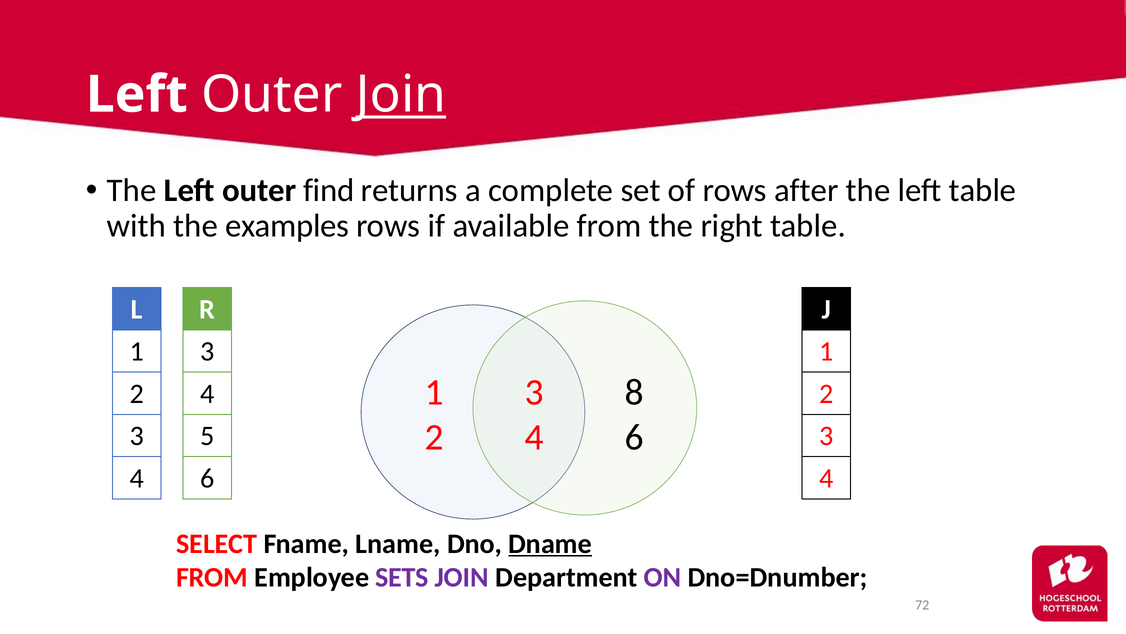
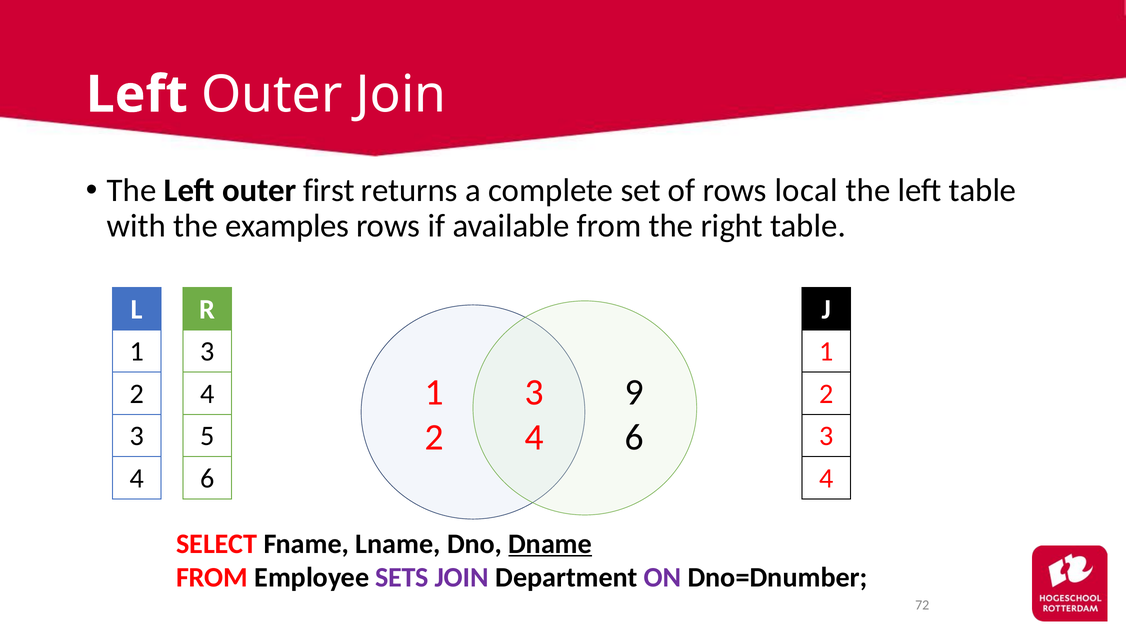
Join underline: present -> none (401, 95)
find: find -> first (329, 190)
after: after -> local (806, 190)
8: 8 -> 9 (634, 392)
